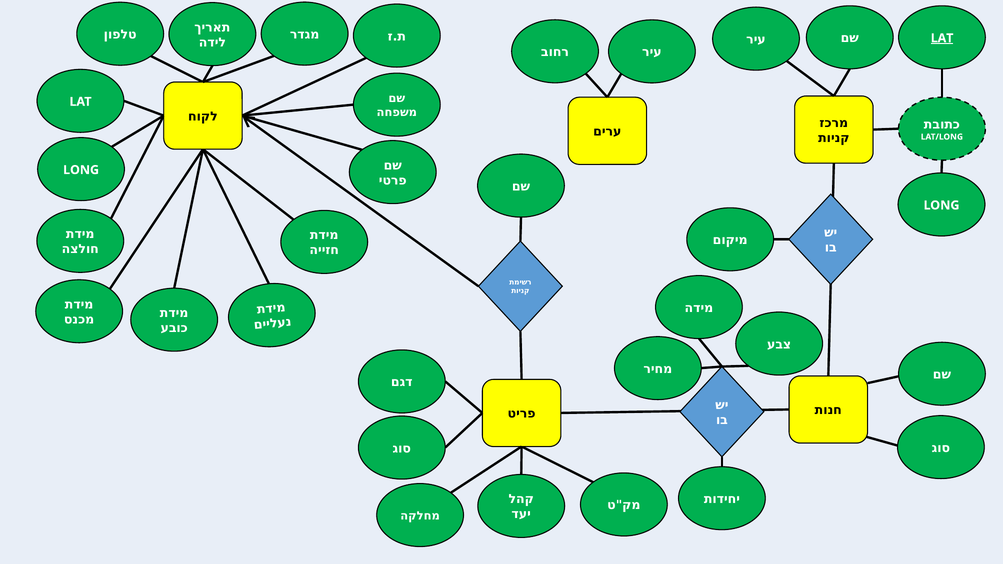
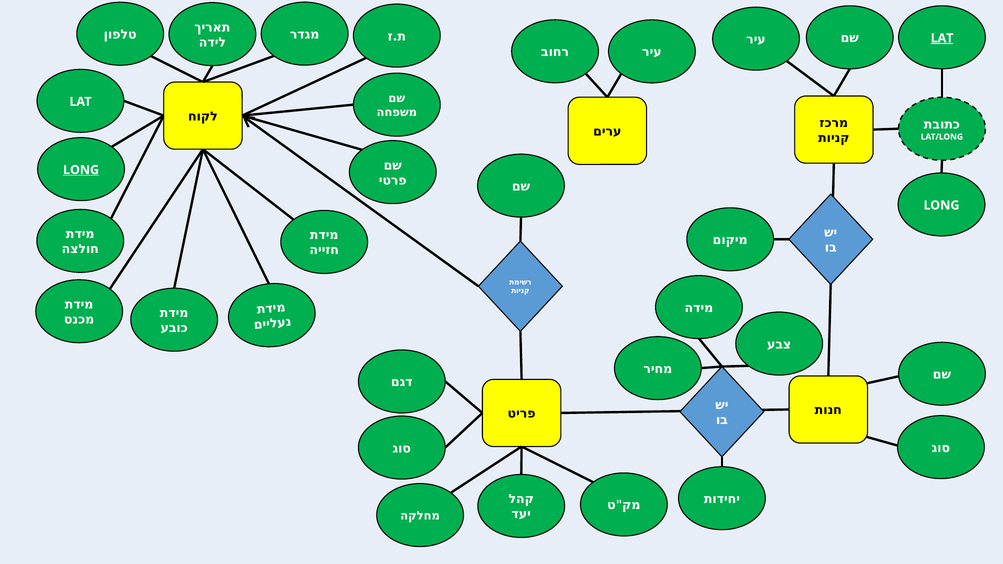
LONG underline: none -> present (81, 170)
